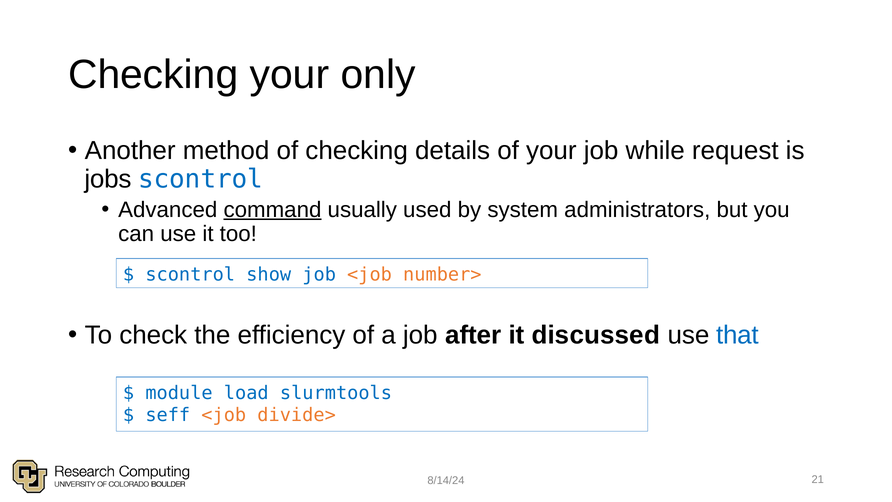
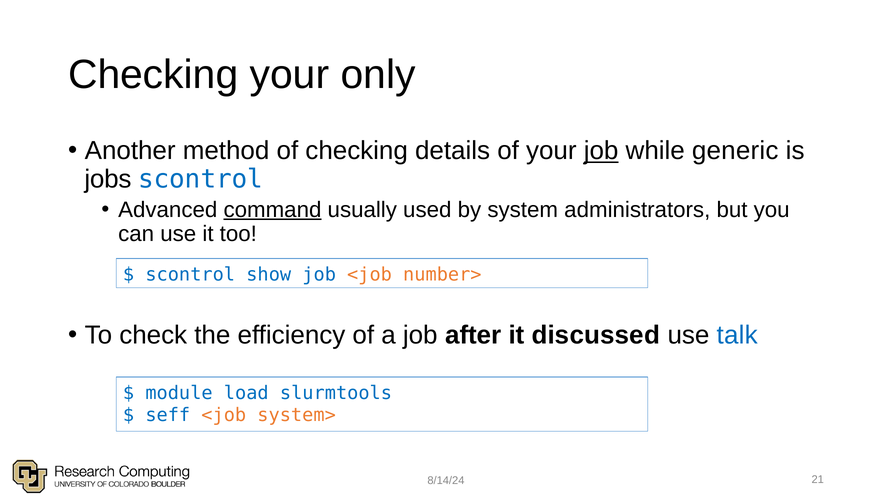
job underline: none -> present (601, 151)
request: request -> generic (735, 151)
that: that -> talk (737, 335)
divide>: divide> -> system> (297, 415)
